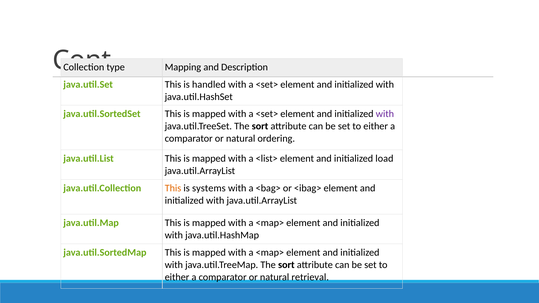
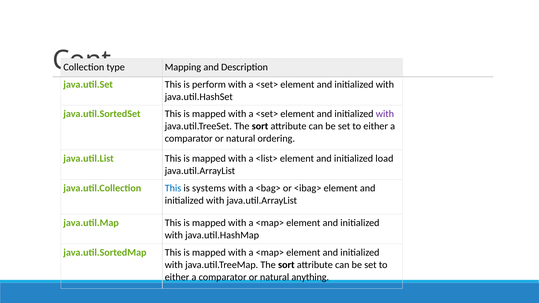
handled: handled -> perform (209, 84)
This colour: orange -> blue (173, 188)
retrieval: retrieval -> anything (310, 277)
